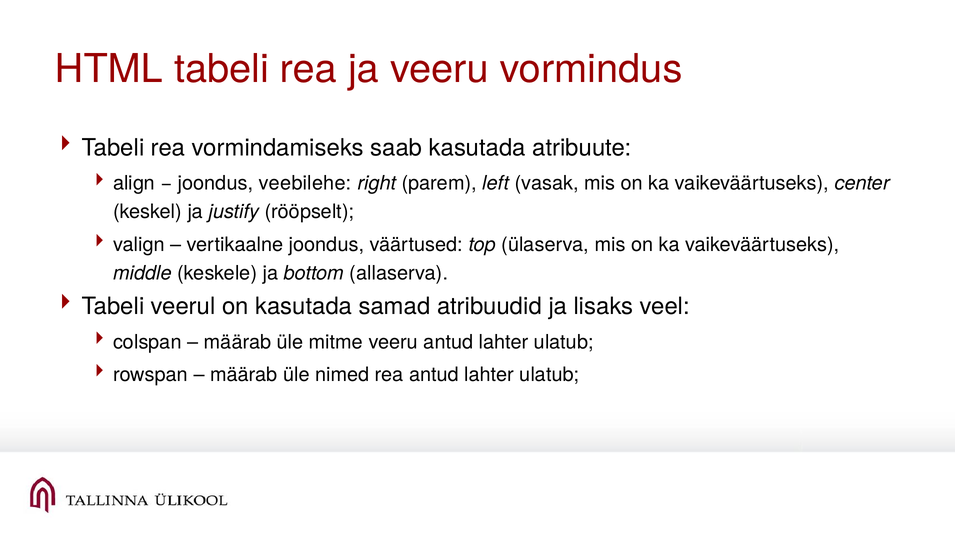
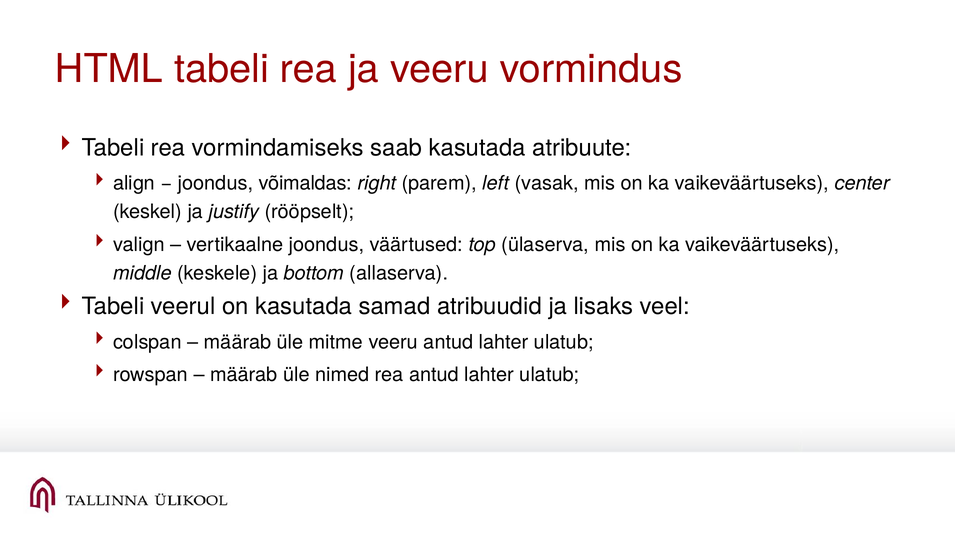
veebilehe: veebilehe -> võimaldas (305, 183)
